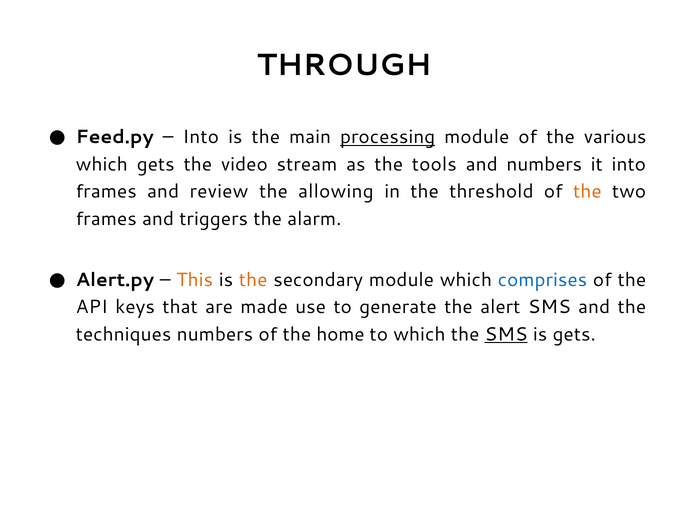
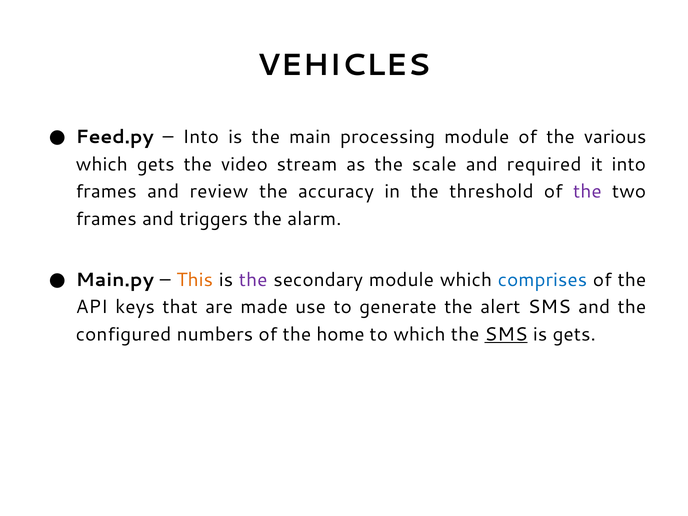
THROUGH: THROUGH -> VEHICLES (344, 65)
processing underline: present -> none (388, 137)
tools: tools -> scale (434, 164)
and numbers: numbers -> required (544, 164)
allowing: allowing -> accuracy (336, 192)
the colour: orange -> purple (587, 192)
Alert.py: Alert.py -> Main.py (115, 280)
the colour: orange -> purple (253, 280)
techniques: techniques -> configured (124, 334)
